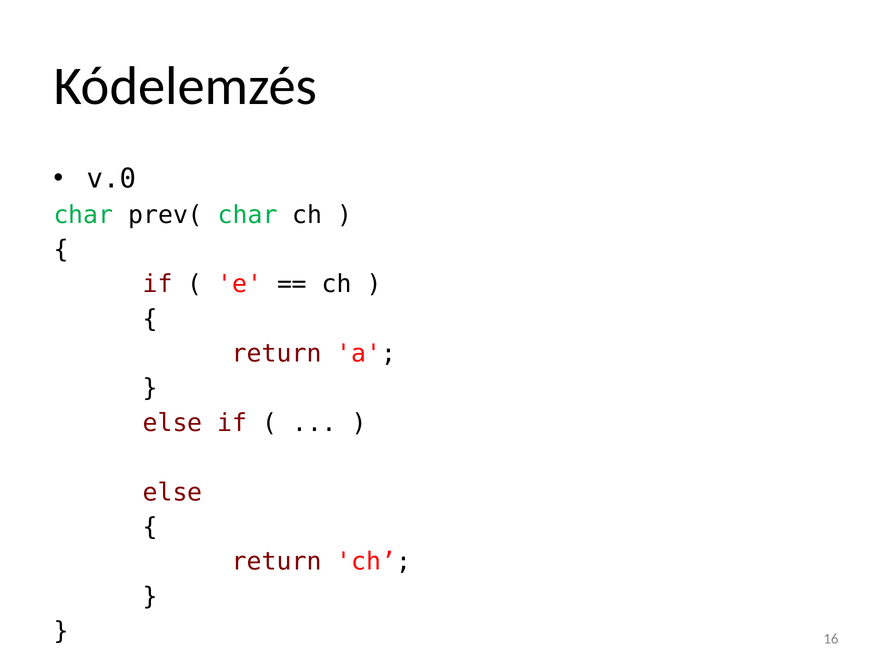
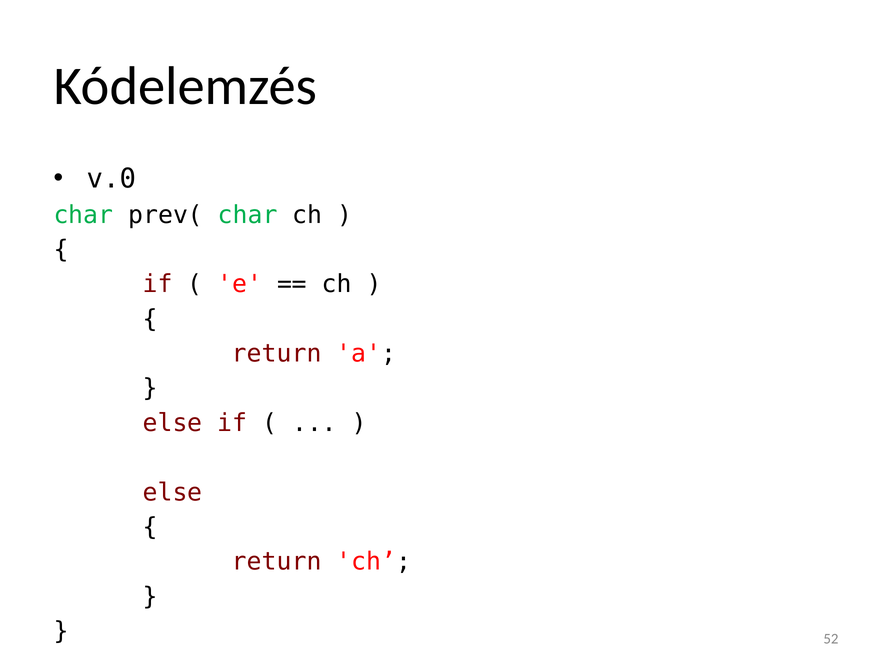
16: 16 -> 52 (831, 639)
